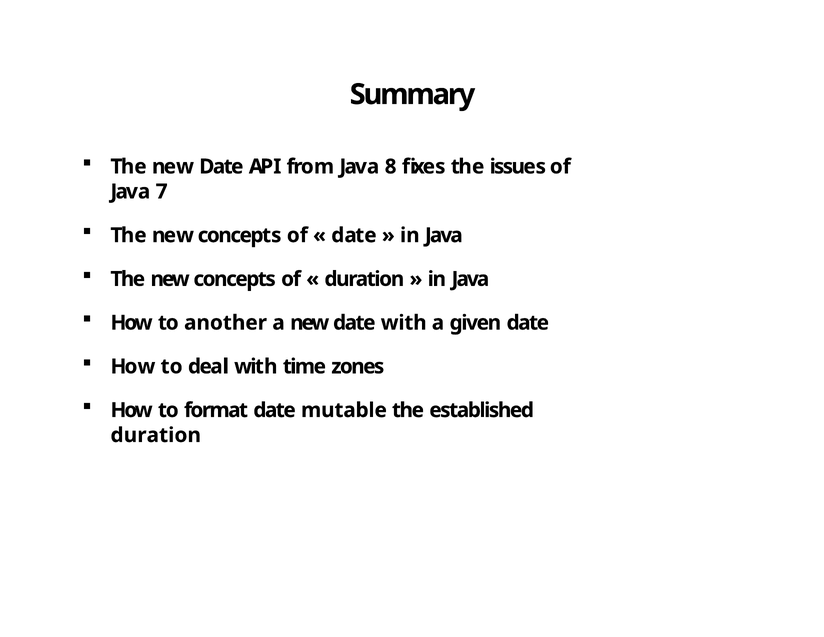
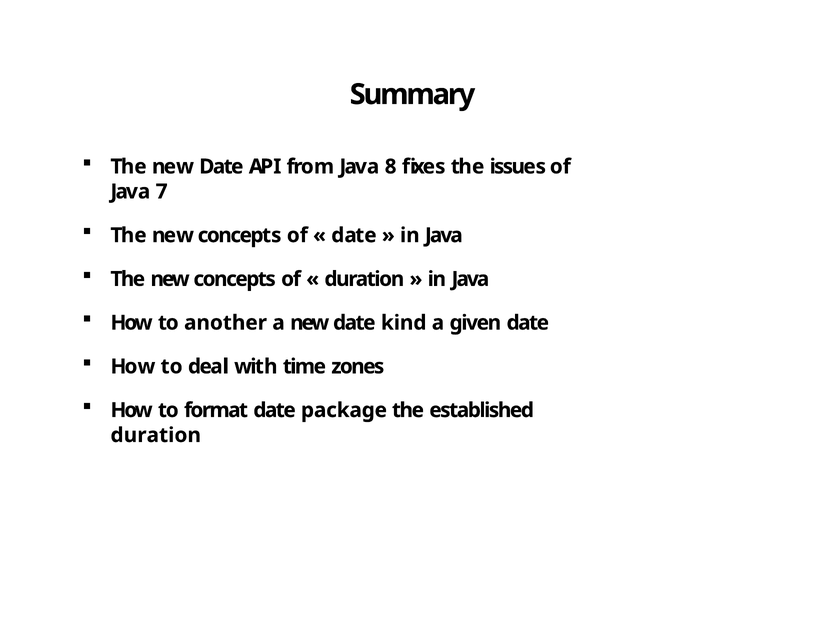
date with: with -> kind (404, 323)
mutable: mutable -> package (344, 410)
